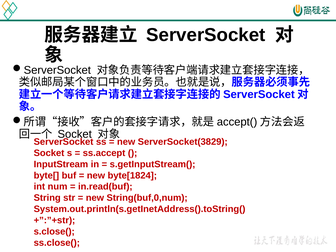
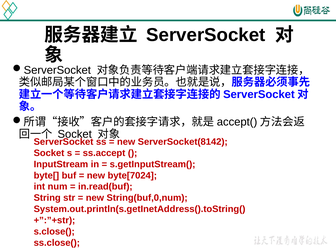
ServerSocket(3829: ServerSocket(3829 -> ServerSocket(8142 (183, 142)
byte[1824: byte[1824 -> byte[7024 (132, 175)
